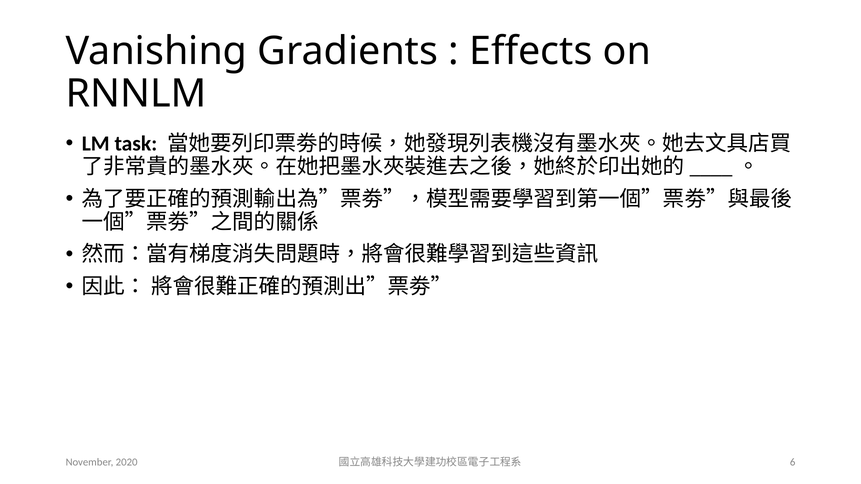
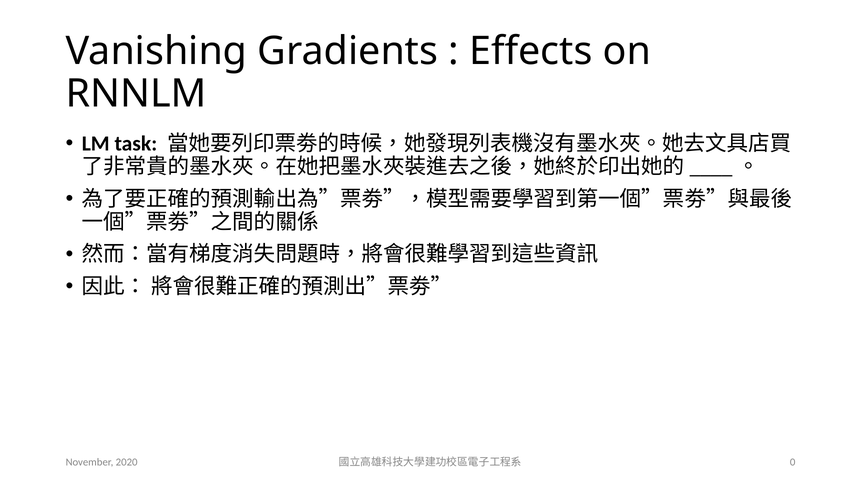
6: 6 -> 0 (793, 462)
